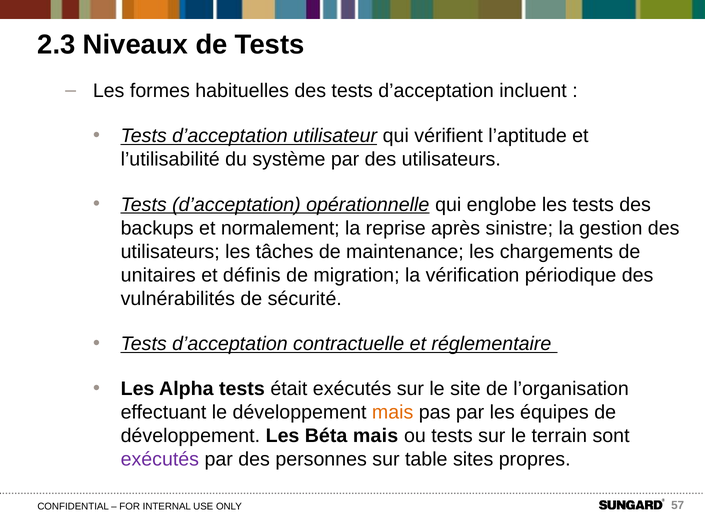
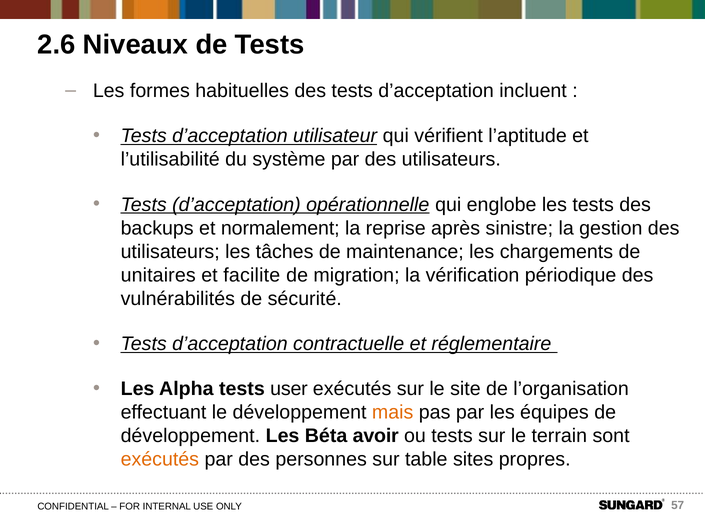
2.3: 2.3 -> 2.6 (56, 45)
définis: définis -> facilite (252, 275)
était: était -> user (289, 389)
Béta mais: mais -> avoir (376, 436)
exécutés colour: purple -> orange (160, 459)
